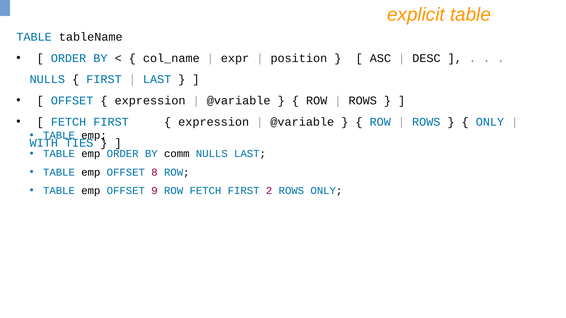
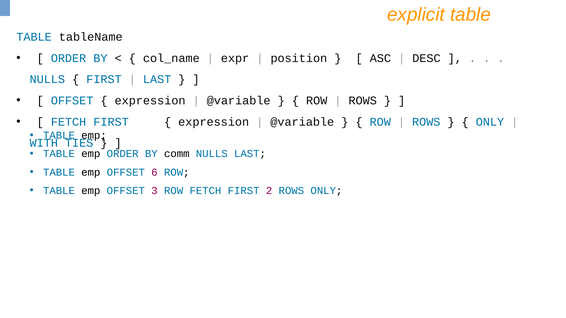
8: 8 -> 6 (154, 172)
9: 9 -> 3 (154, 191)
